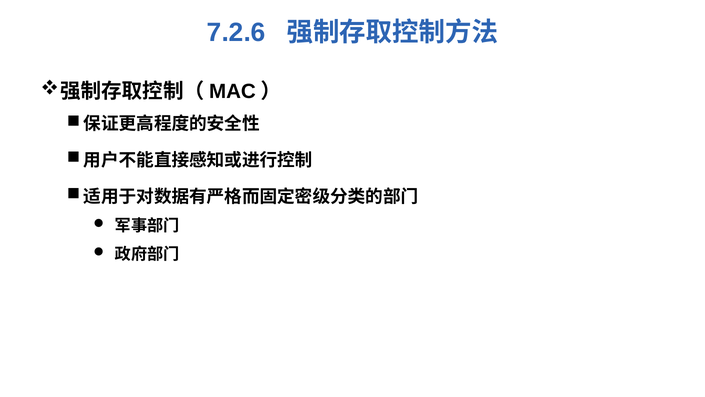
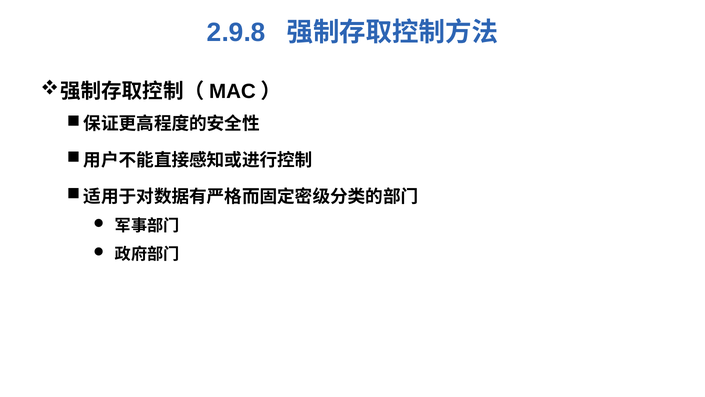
7.2.6: 7.2.6 -> 2.9.8 (236, 33)
